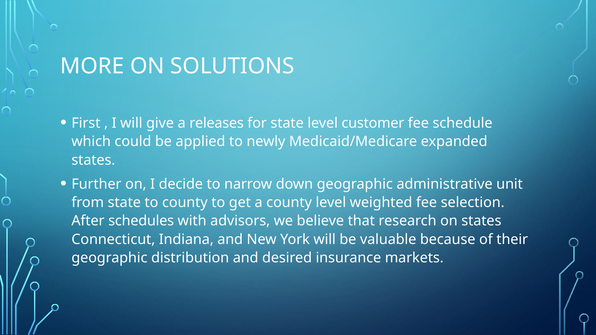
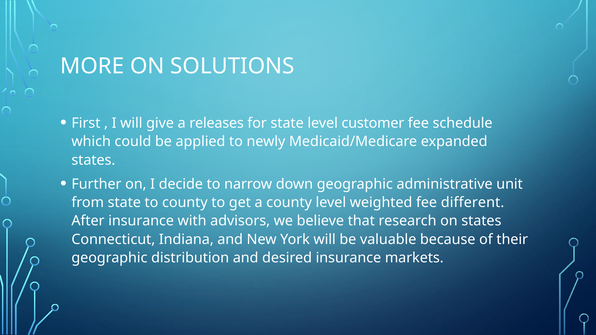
selection: selection -> different (473, 203)
After schedules: schedules -> insurance (141, 221)
